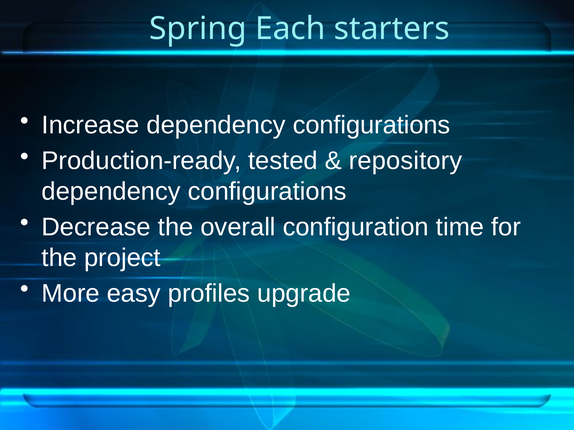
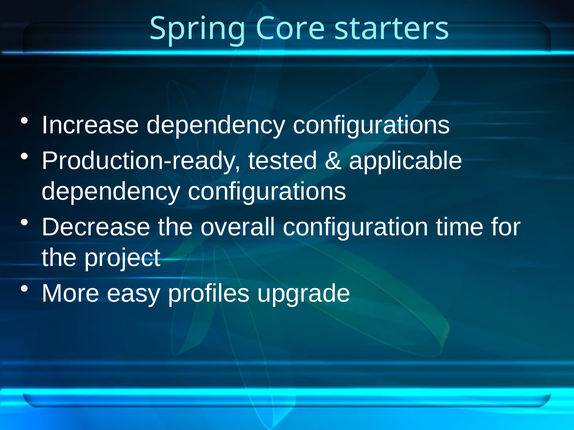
Each: Each -> Core (290, 29)
repository: repository -> applicable (406, 161)
